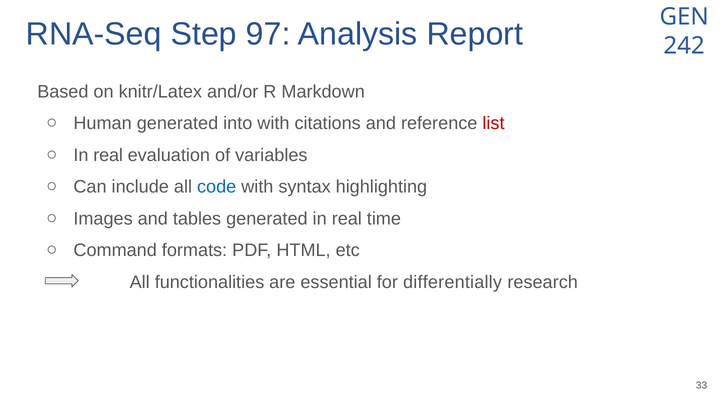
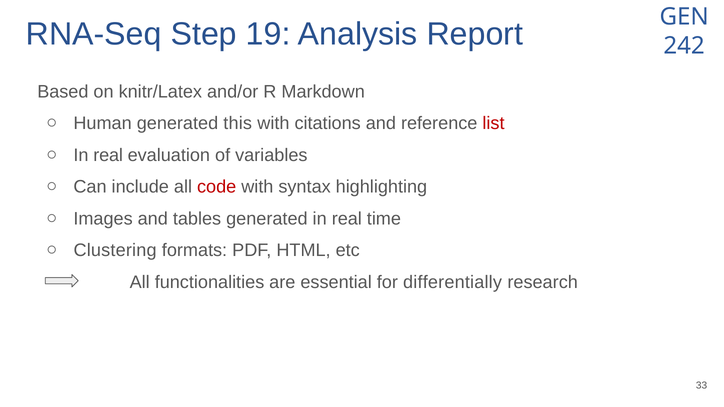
97: 97 -> 19 (268, 34)
into: into -> this (238, 123)
code colour: blue -> red (217, 187)
Command: Command -> Clustering (115, 251)
